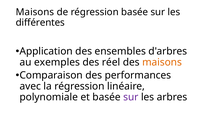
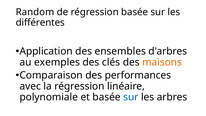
Maisons: Maisons -> Random (35, 12)
réel: réel -> clés (111, 62)
sur colour: purple -> blue (131, 97)
